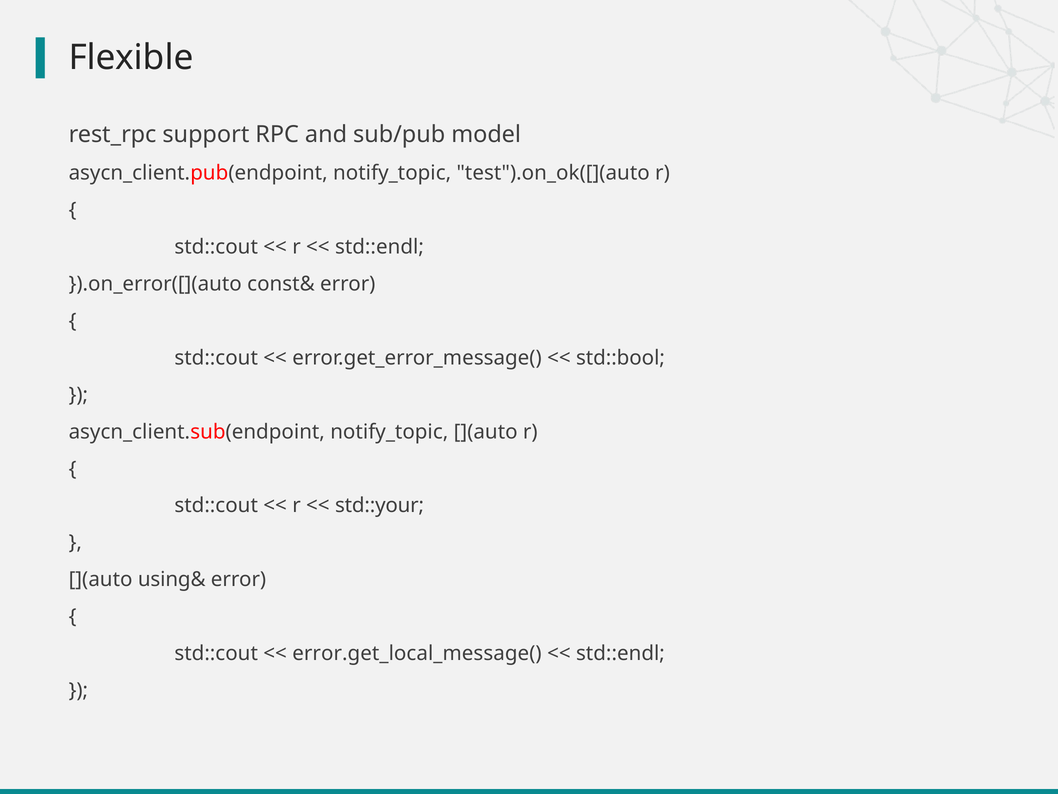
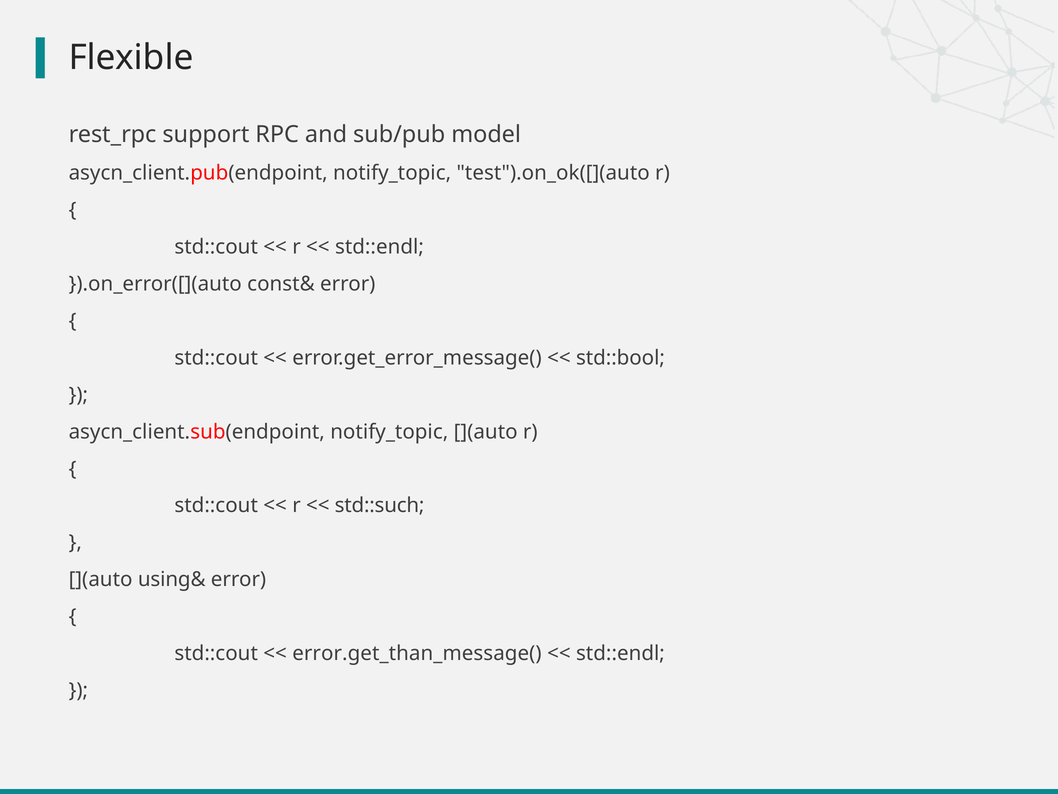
std::your: std::your -> std::such (380, 505)
error.get_local_message(: error.get_local_message( -> error.get_than_message( (417, 653)
